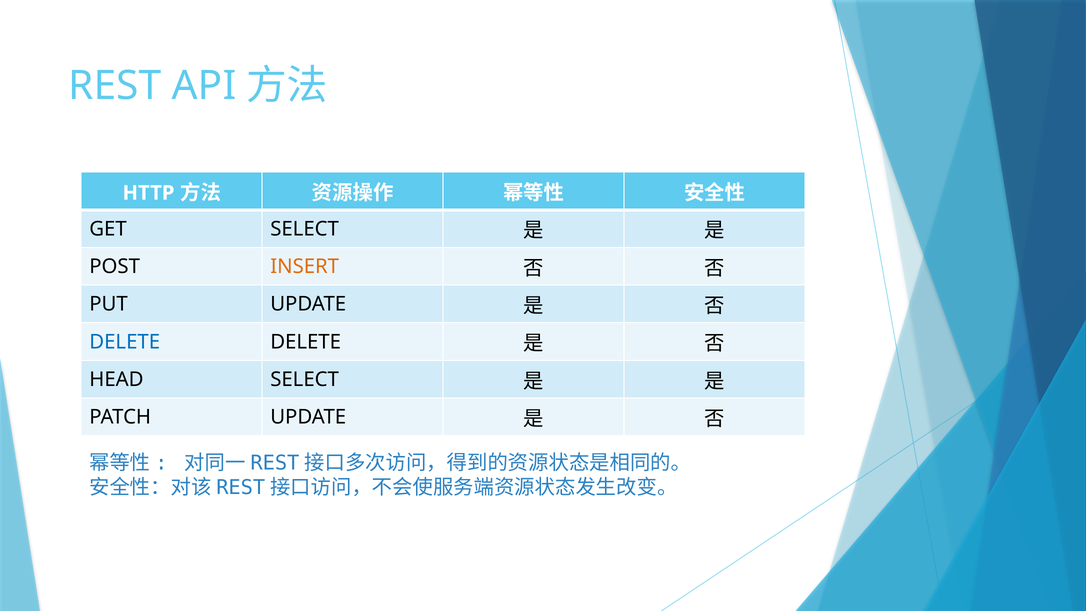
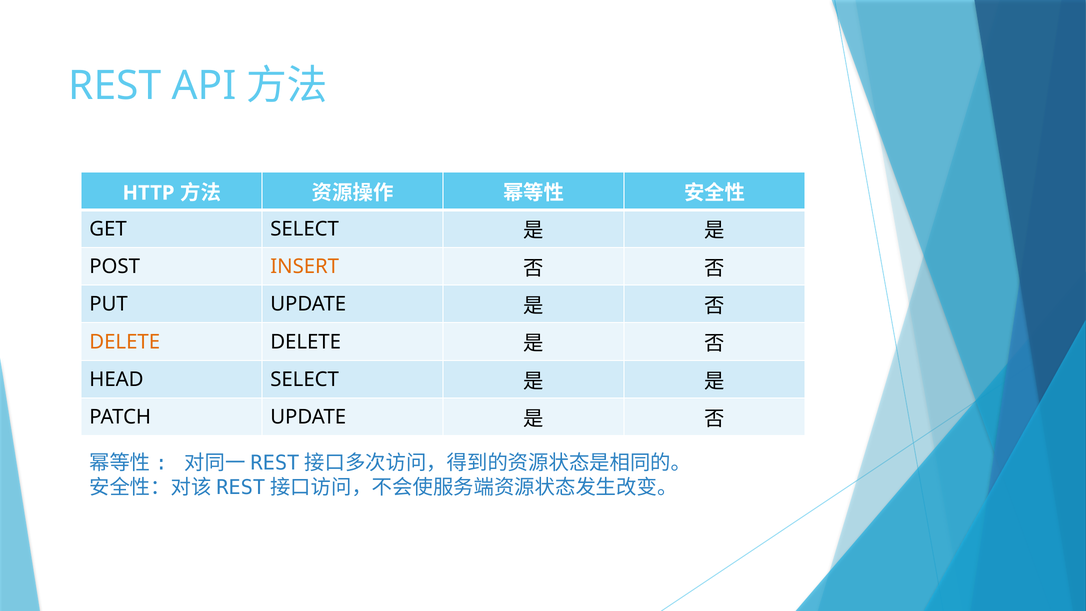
DELETE colour: blue -> orange (125, 342)
